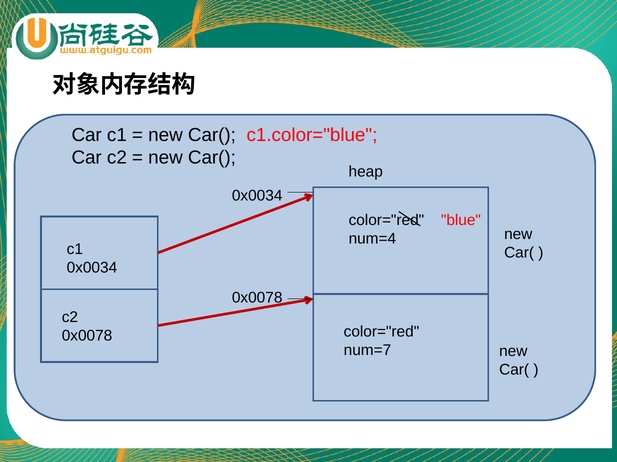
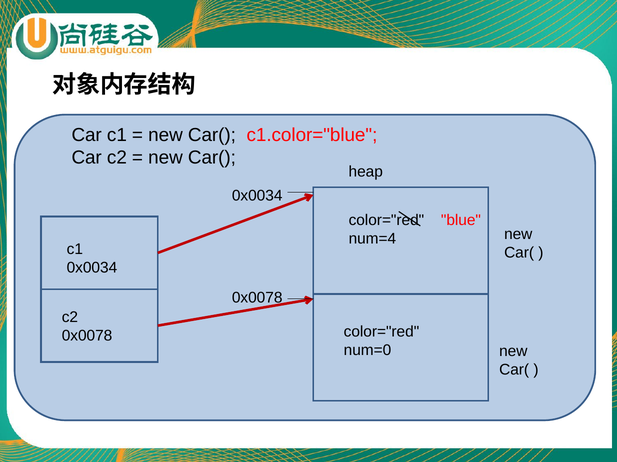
num=7: num=7 -> num=0 (367, 351)
